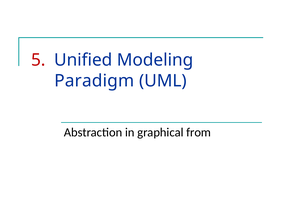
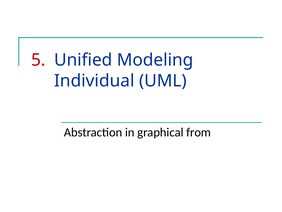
Paradigm: Paradigm -> Individual (94, 81)
